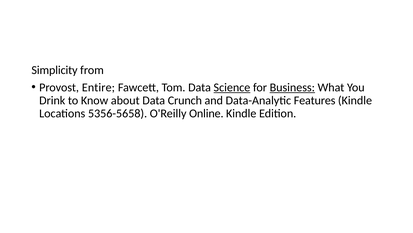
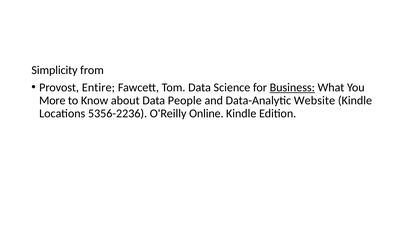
Science underline: present -> none (232, 87)
Drink: Drink -> More (52, 100)
Crunch: Crunch -> People (185, 100)
Features: Features -> Website (314, 100)
5356-5658: 5356-5658 -> 5356-2236 (118, 113)
